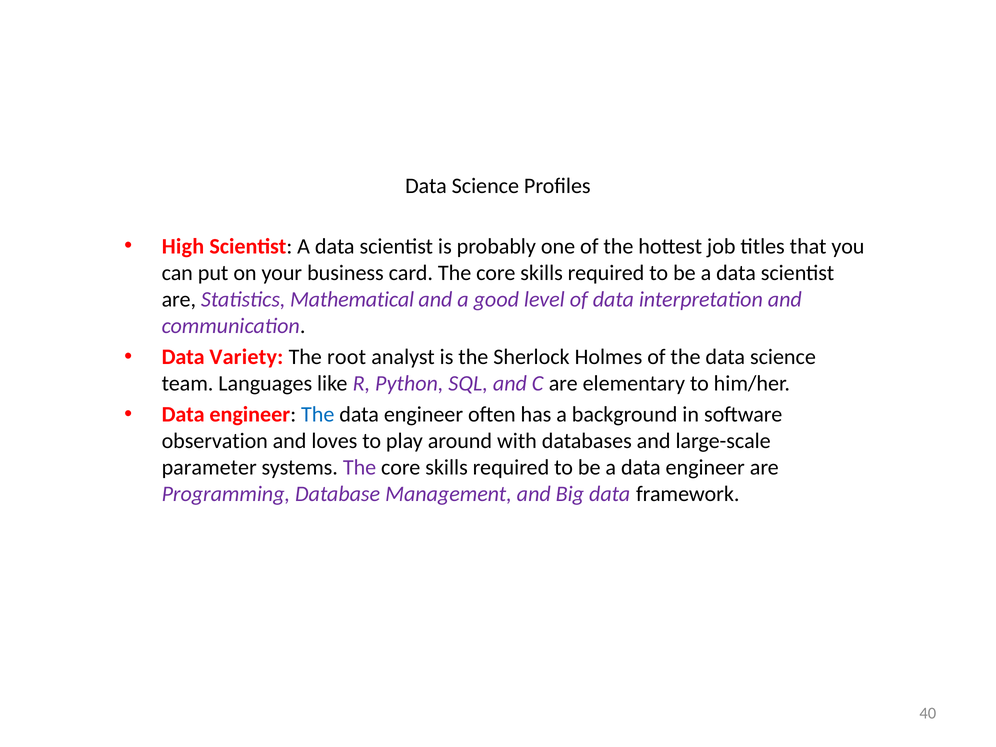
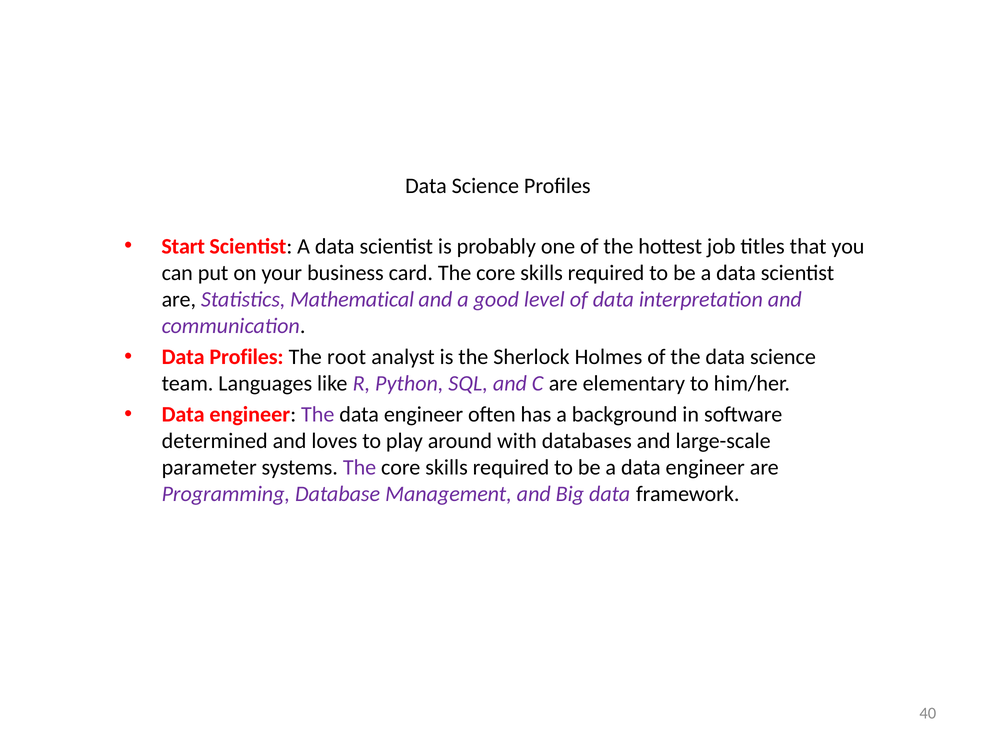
High: High -> Start (183, 246)
Data Variety: Variety -> Profiles (246, 357)
The colour: blue -> purple (318, 415)
observation: observation -> determined (215, 441)
